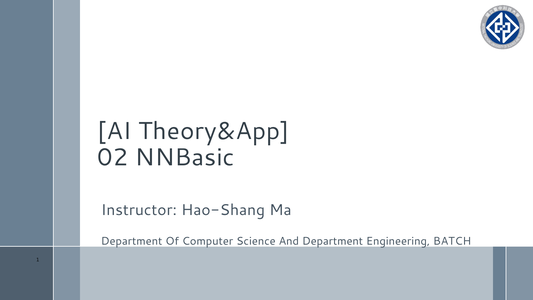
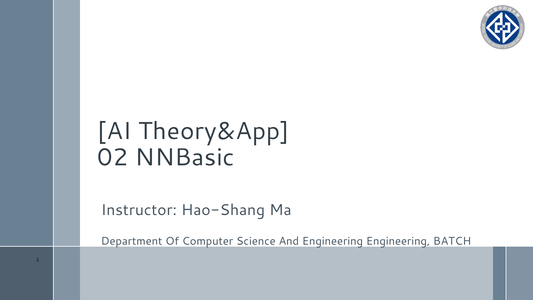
And Department: Department -> Engineering (333, 241)
